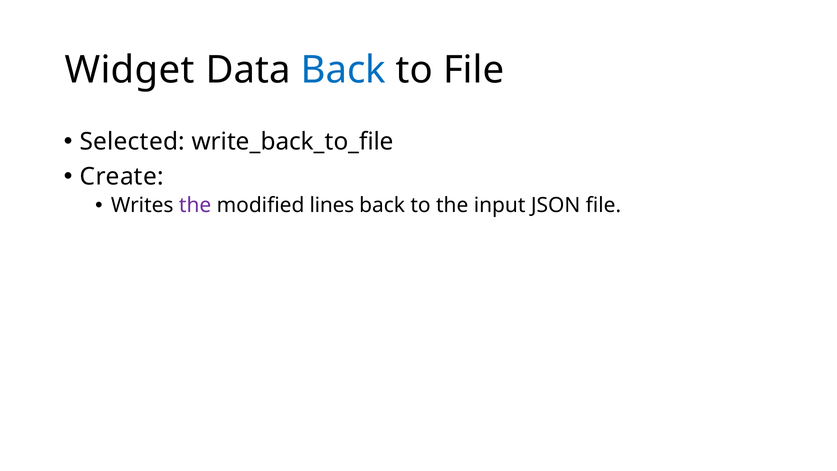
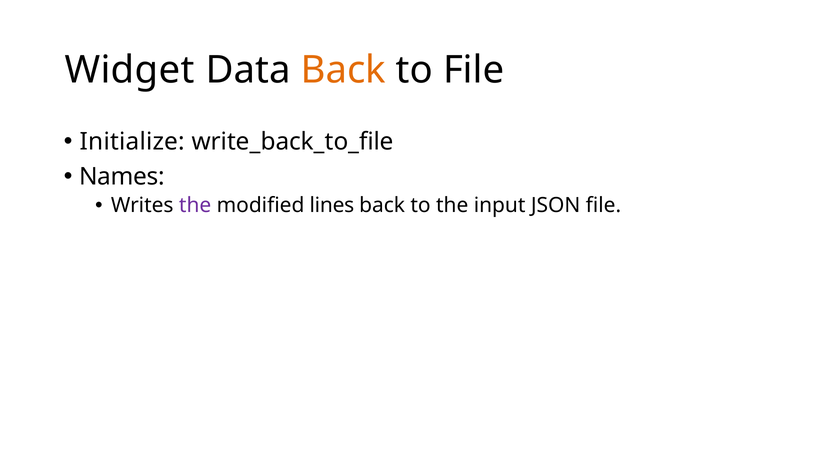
Back colour: blue -> orange (343, 70)
Selected: Selected -> Initialize (132, 142)
Create: Create -> Names (122, 177)
